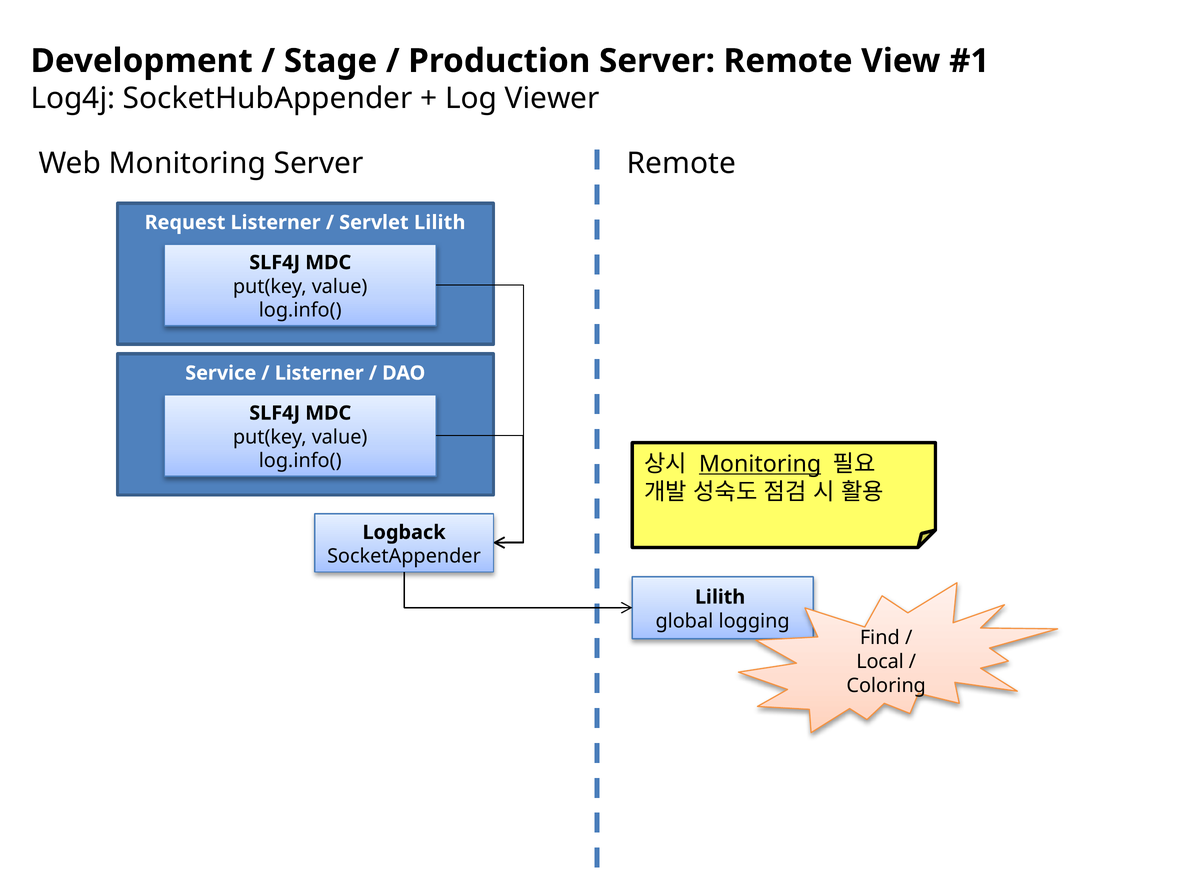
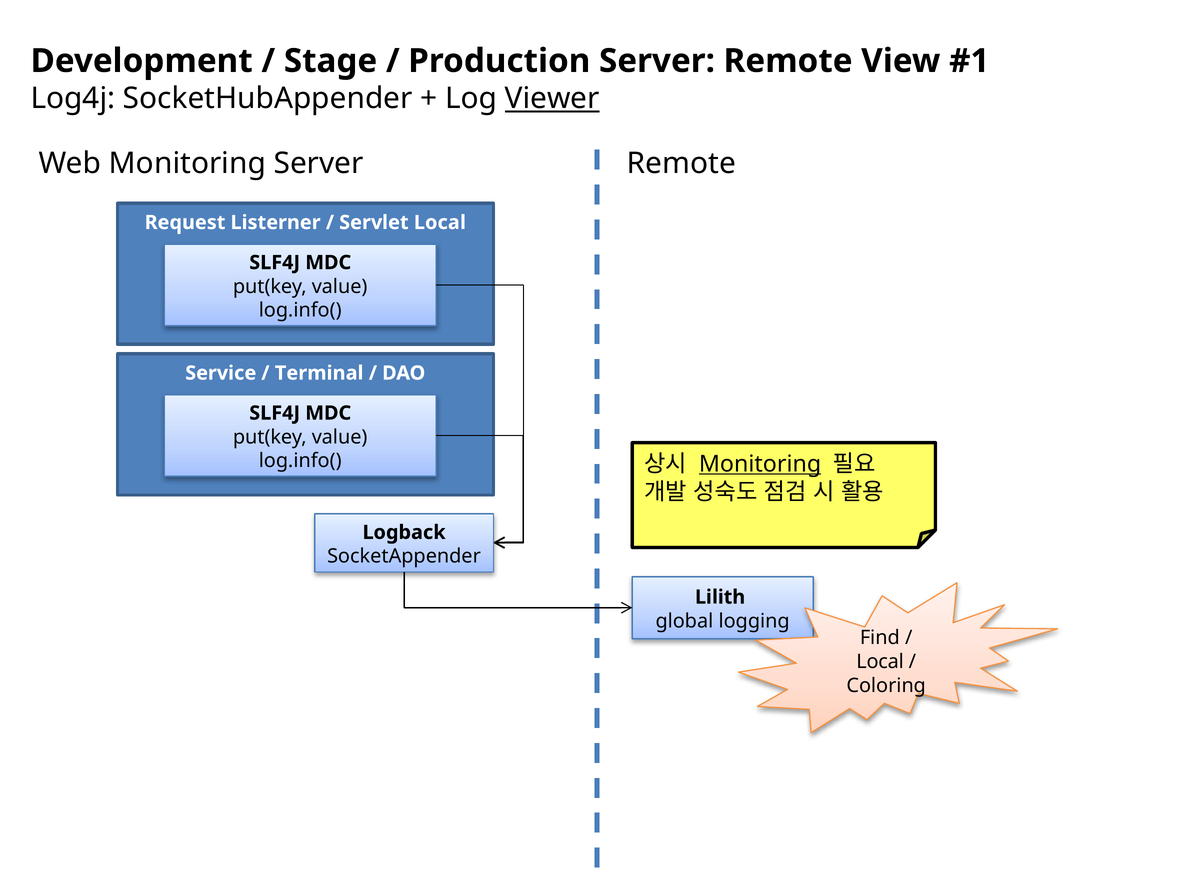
Viewer underline: none -> present (552, 99)
Servlet Lilith: Lilith -> Local (440, 222)
Listerner: Listerner -> Terminal (319, 373)
